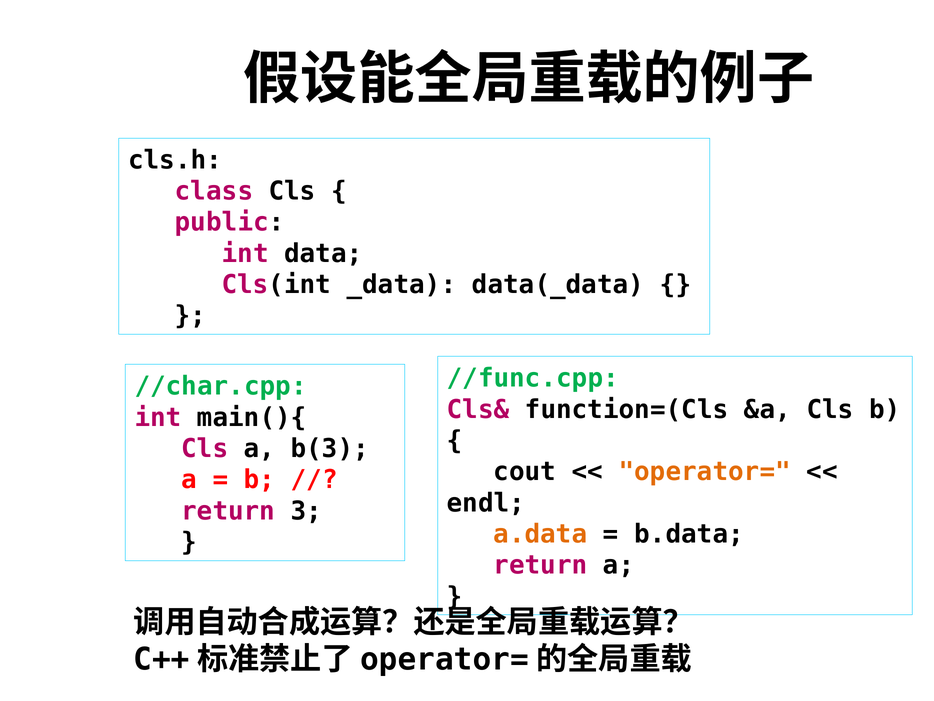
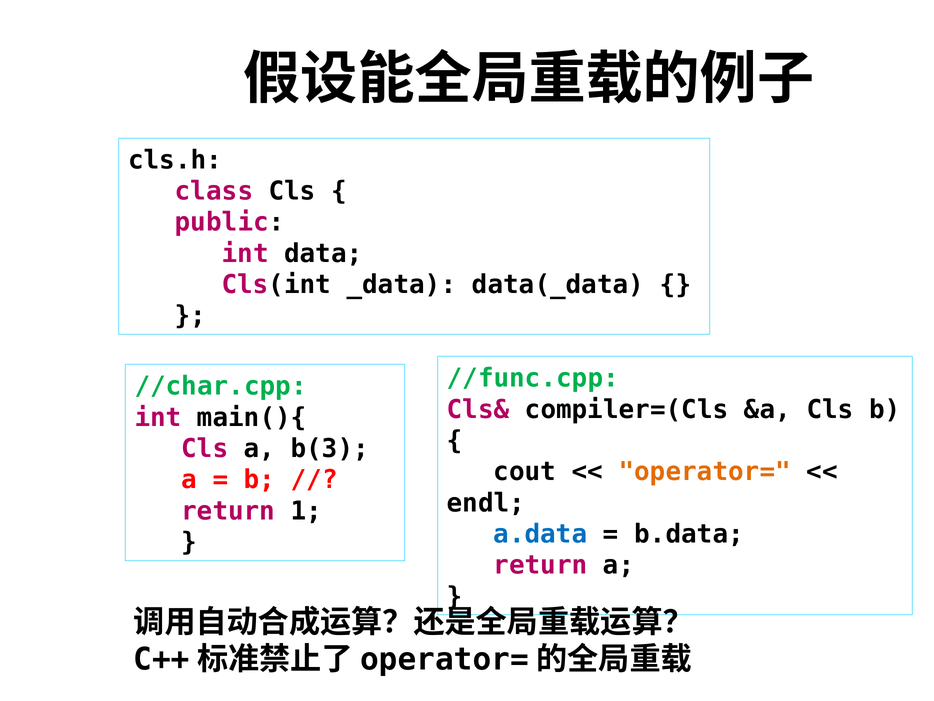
function=(Cls: function=(Cls -> compiler=(Cls (627, 409)
3: 3 -> 1 (306, 511)
a.data colour: orange -> blue (540, 534)
